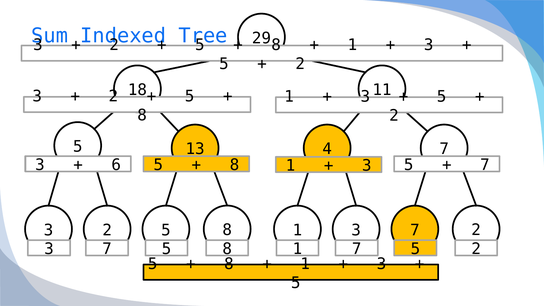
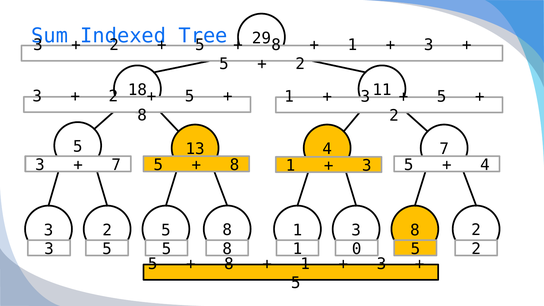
6: 6 -> 7 (116, 165)
7: 7 -> 4 (485, 165)
1 3 7: 7 -> 8 (415, 230)
7: 7 -> 5 (107, 249)
1 7: 7 -> 0 (357, 249)
